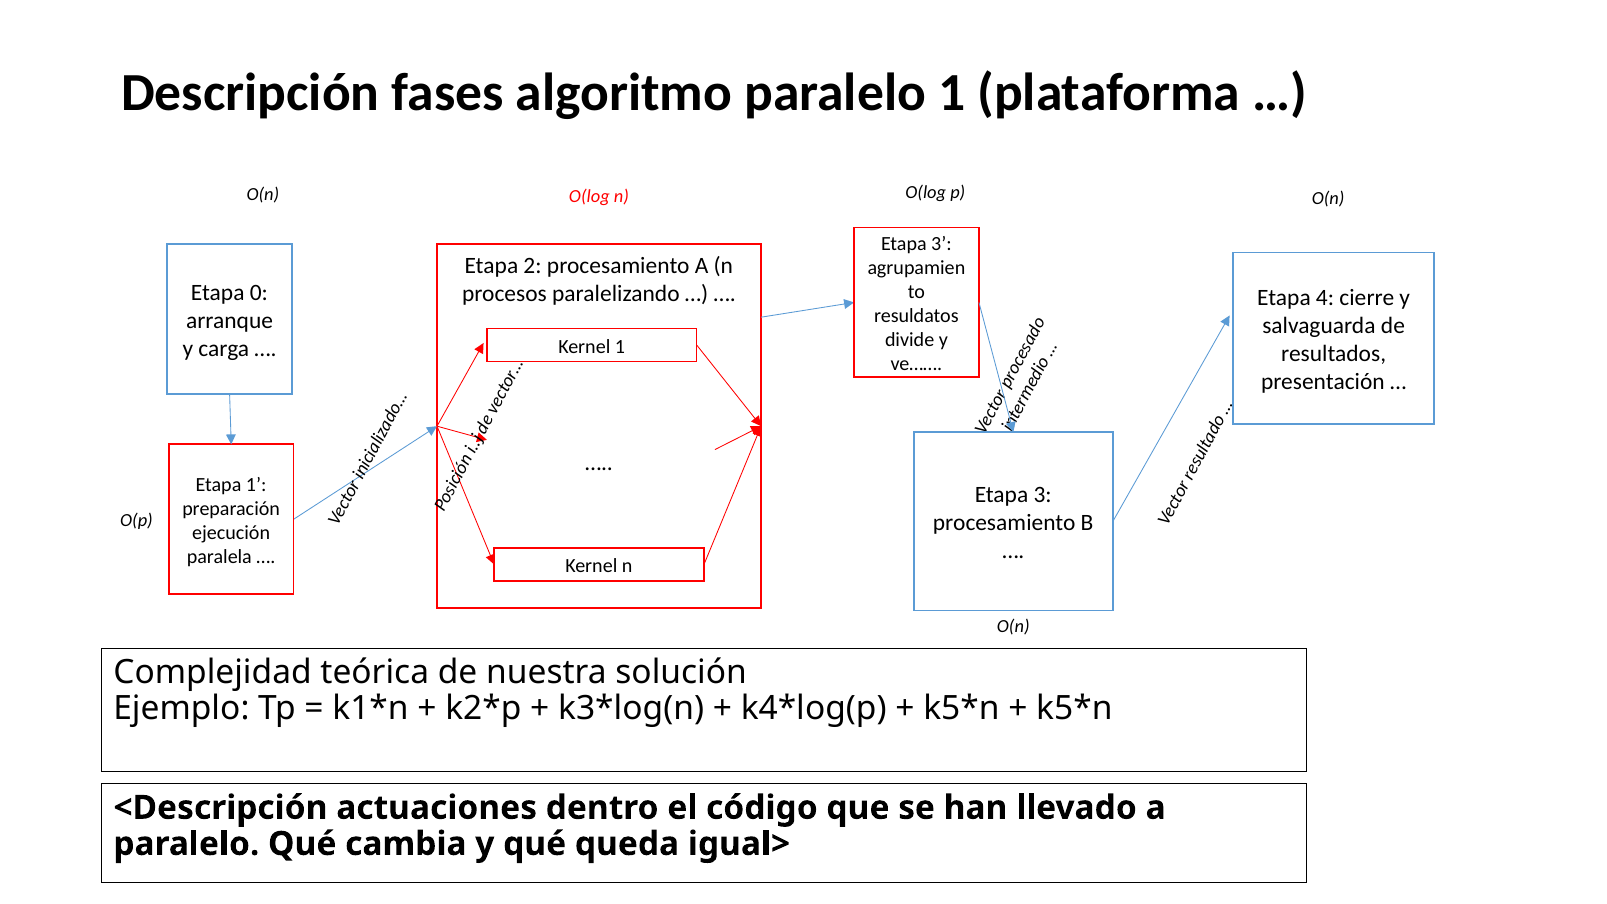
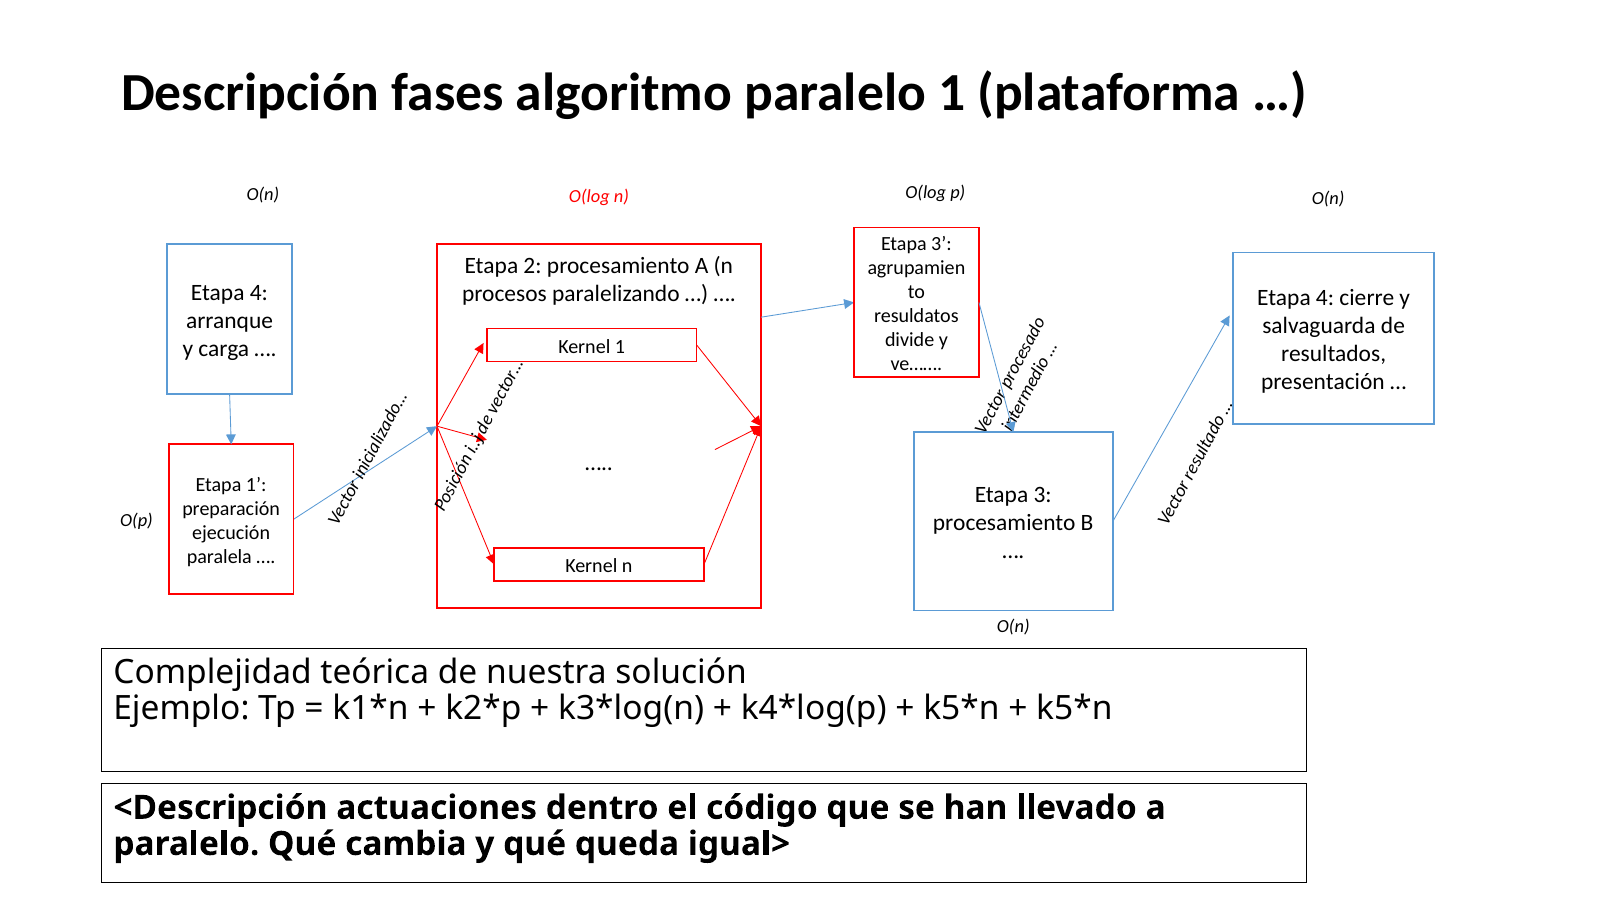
0: 0 -> 4 (259, 293)
